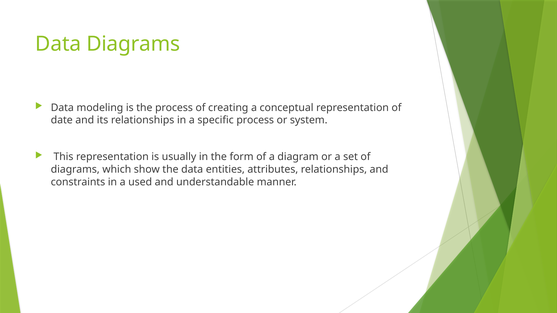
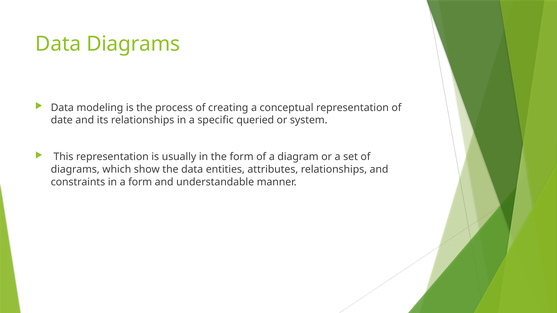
specific process: process -> queried (255, 120)
a used: used -> form (140, 182)
